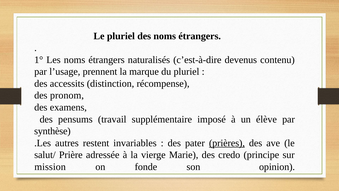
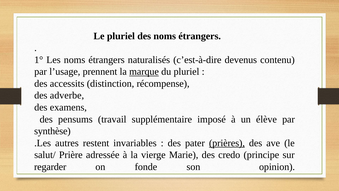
marque underline: none -> present (144, 72)
pronom: pronom -> adverbe (67, 95)
mission: mission -> regarder (50, 167)
